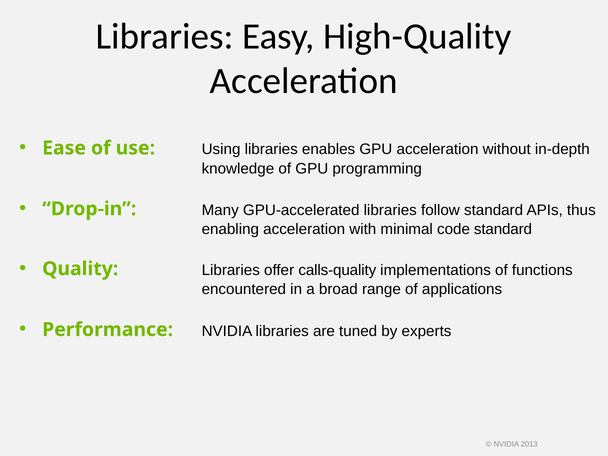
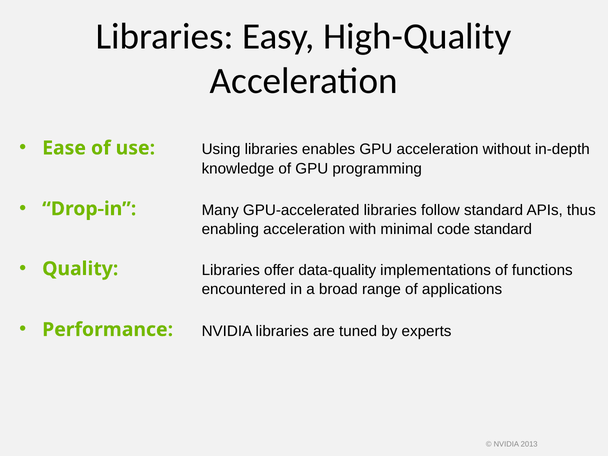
calls-quality: calls-quality -> data-quality (337, 270)
